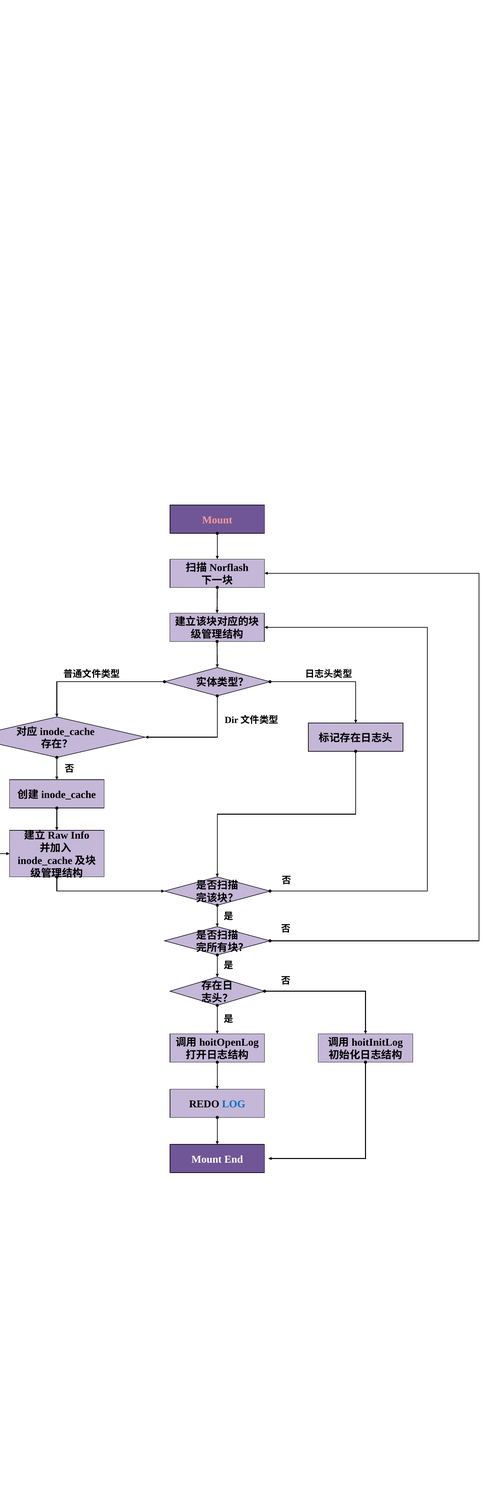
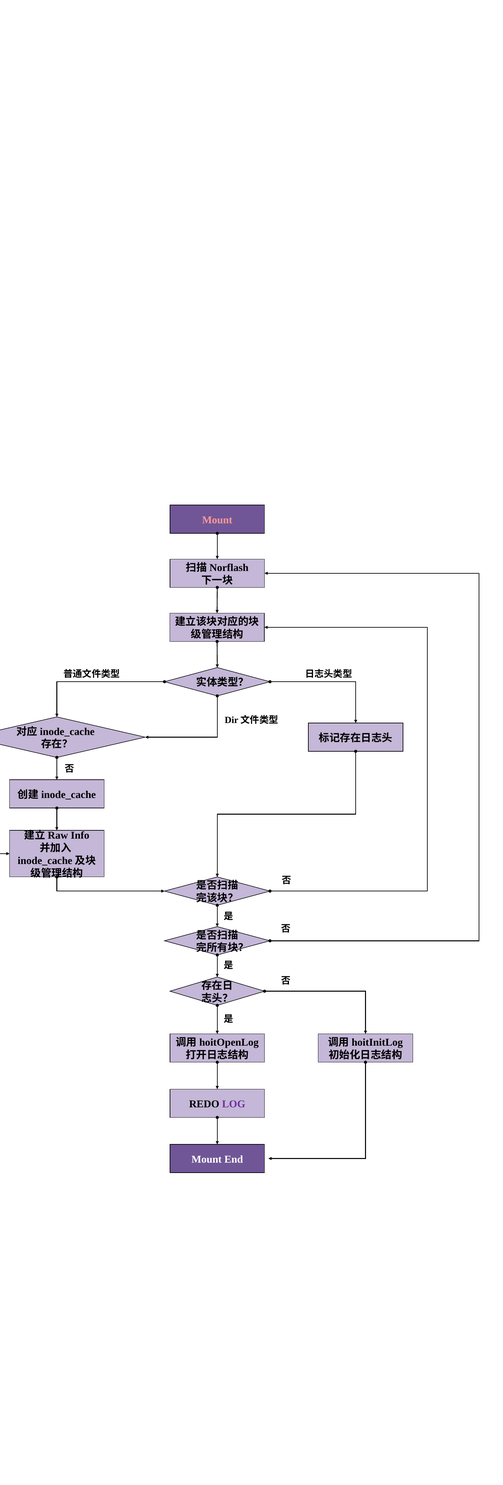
LOG colour: blue -> purple (234, 1104)
